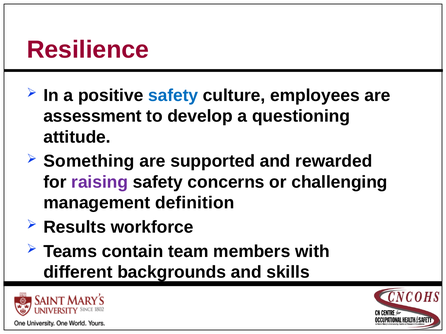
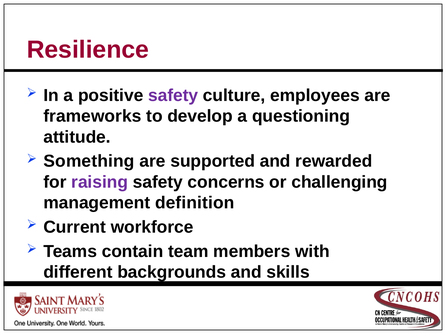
safety colour: blue -> purple (173, 96)
assessment: assessment -> frameworks (92, 116)
Results: Results -> Current (75, 227)
